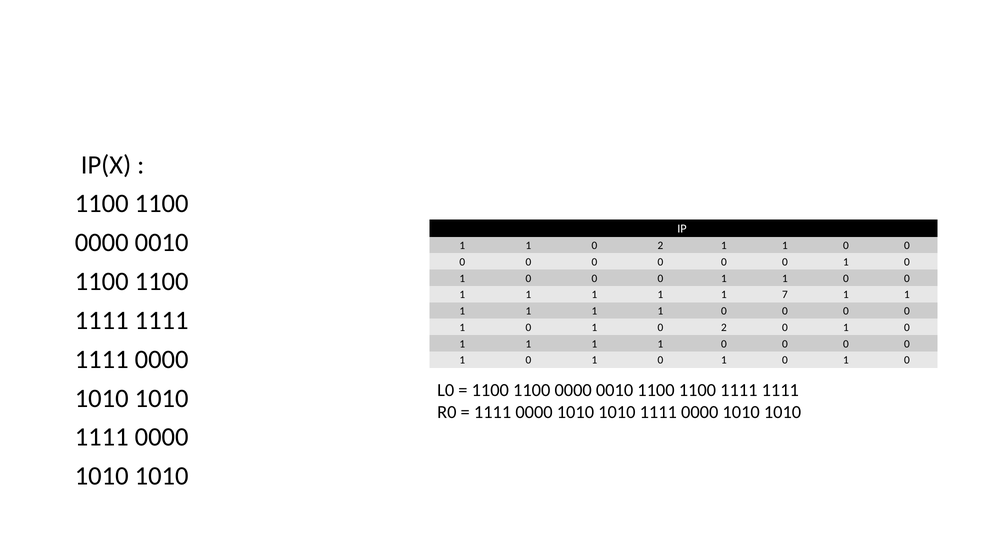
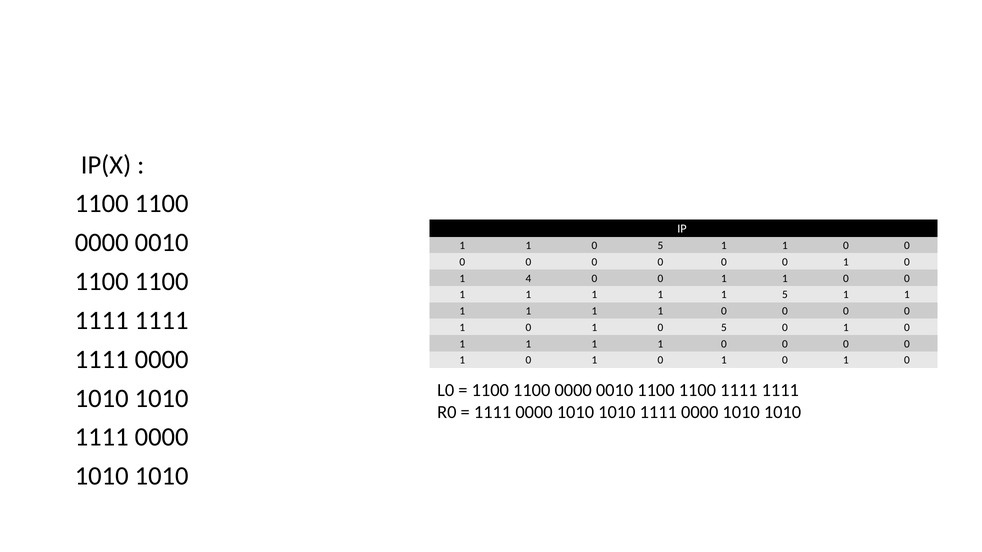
1 1 0 2: 2 -> 5 (660, 246)
0: 0 -> 4 (528, 279)
1 7: 7 -> 5 (785, 295)
0 1 0 2: 2 -> 5 (724, 328)
